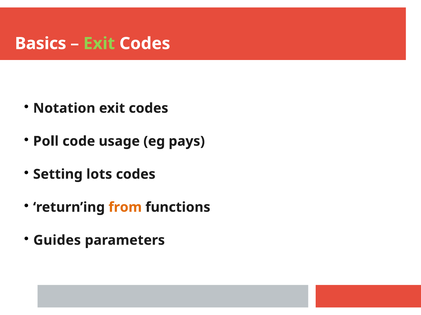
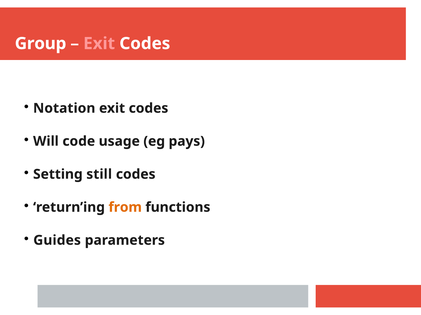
Basics: Basics -> Group (41, 44)
Exit colour: light green -> pink (99, 44)
Poll: Poll -> Will (46, 142)
lots: lots -> still (99, 175)
